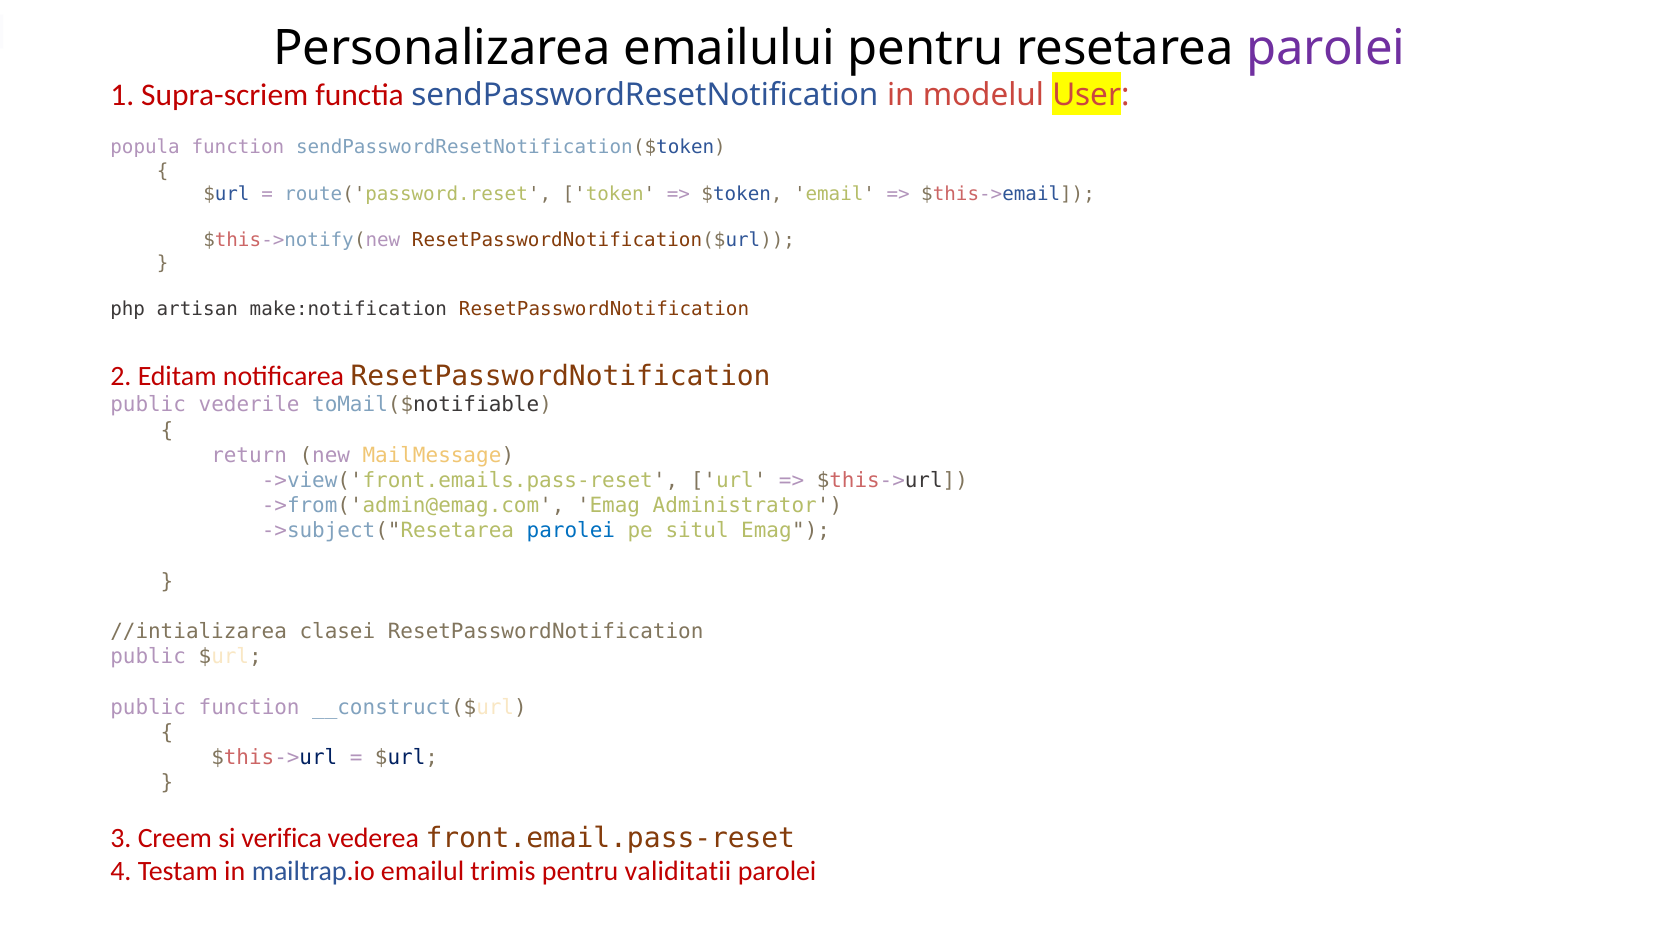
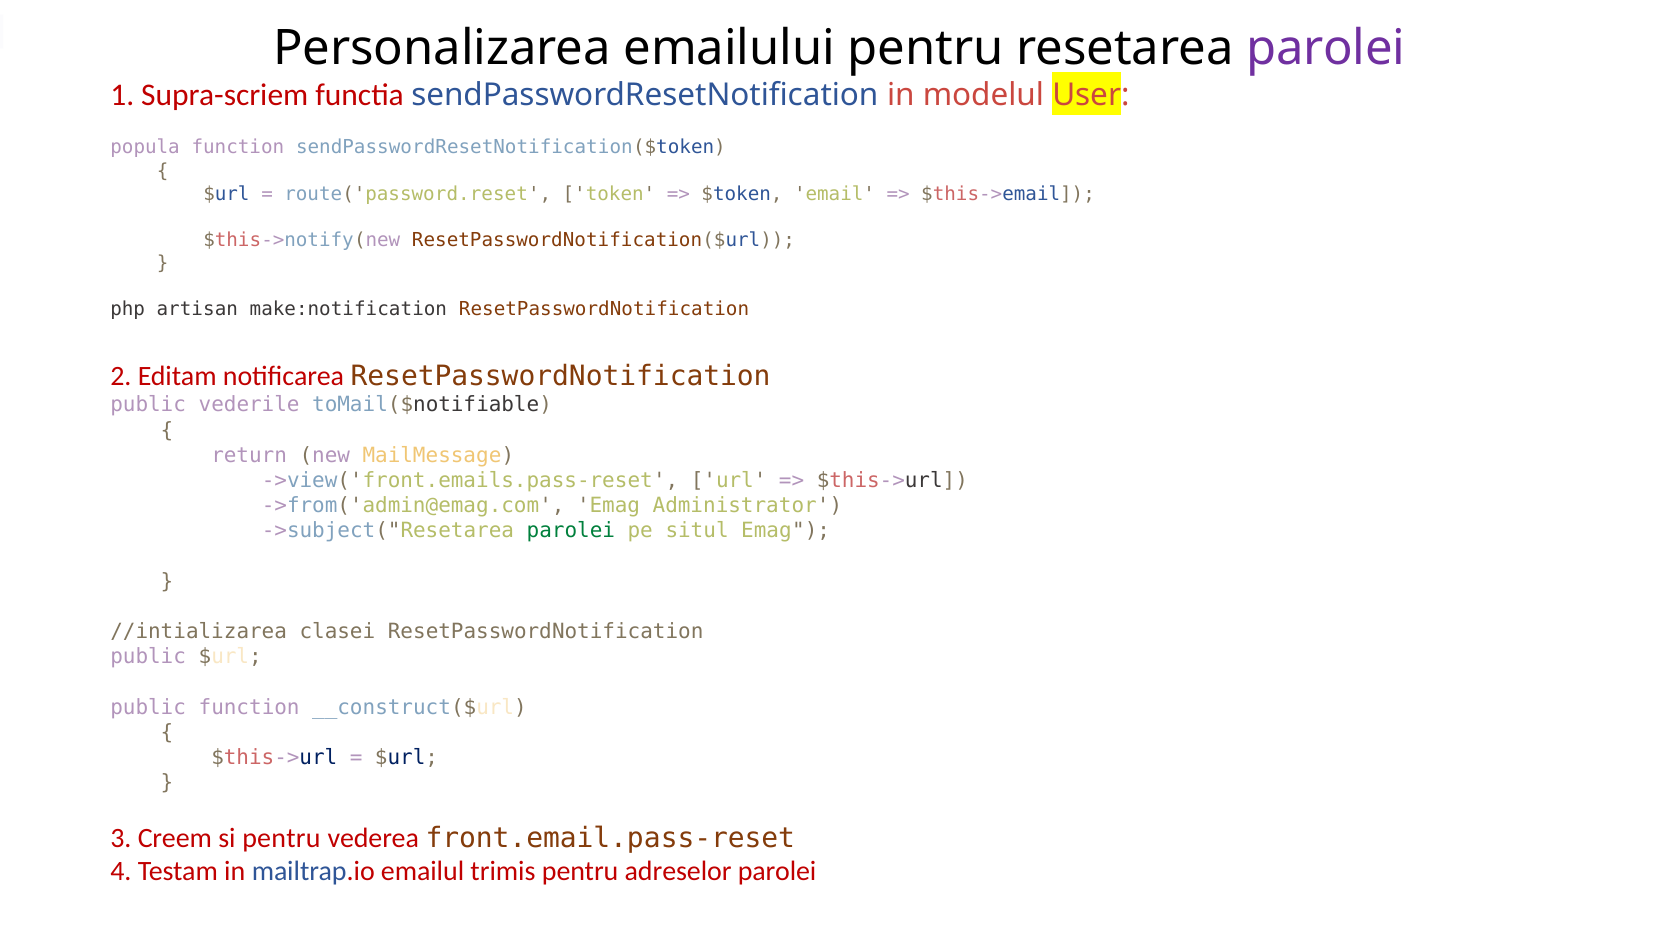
parolei colour: blue -> green (571, 531)
si verifica: verifica -> pentru (281, 838)
validitatii: validitatii -> adreselor (678, 871)
